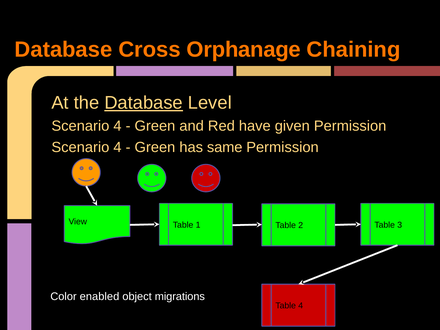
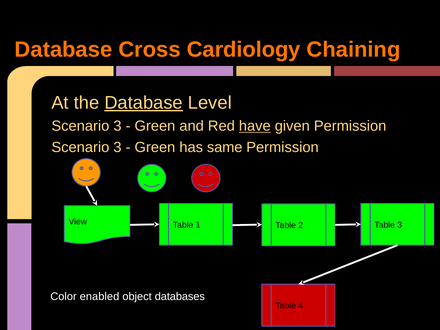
Orphanage: Orphanage -> Cardiology (244, 50)
4: 4 -> 3 (117, 126)
have underline: none -> present (255, 126)
4: 4 -> 3 (117, 147)
migrations: migrations -> databases (180, 297)
